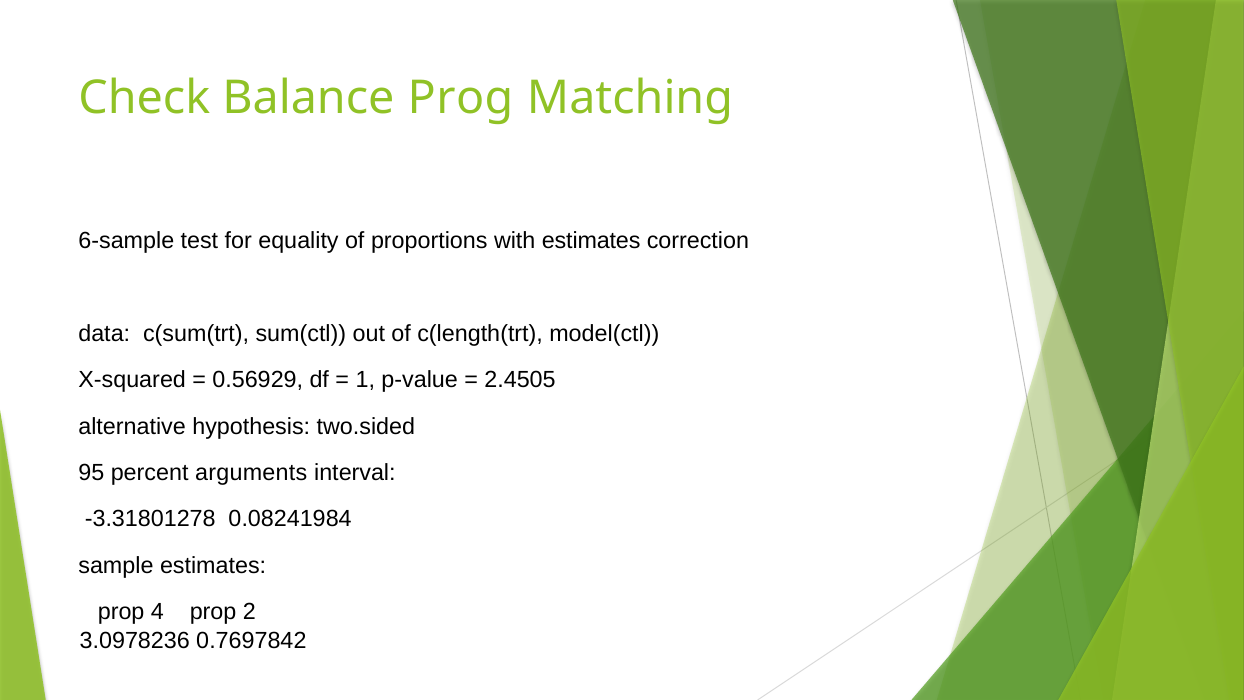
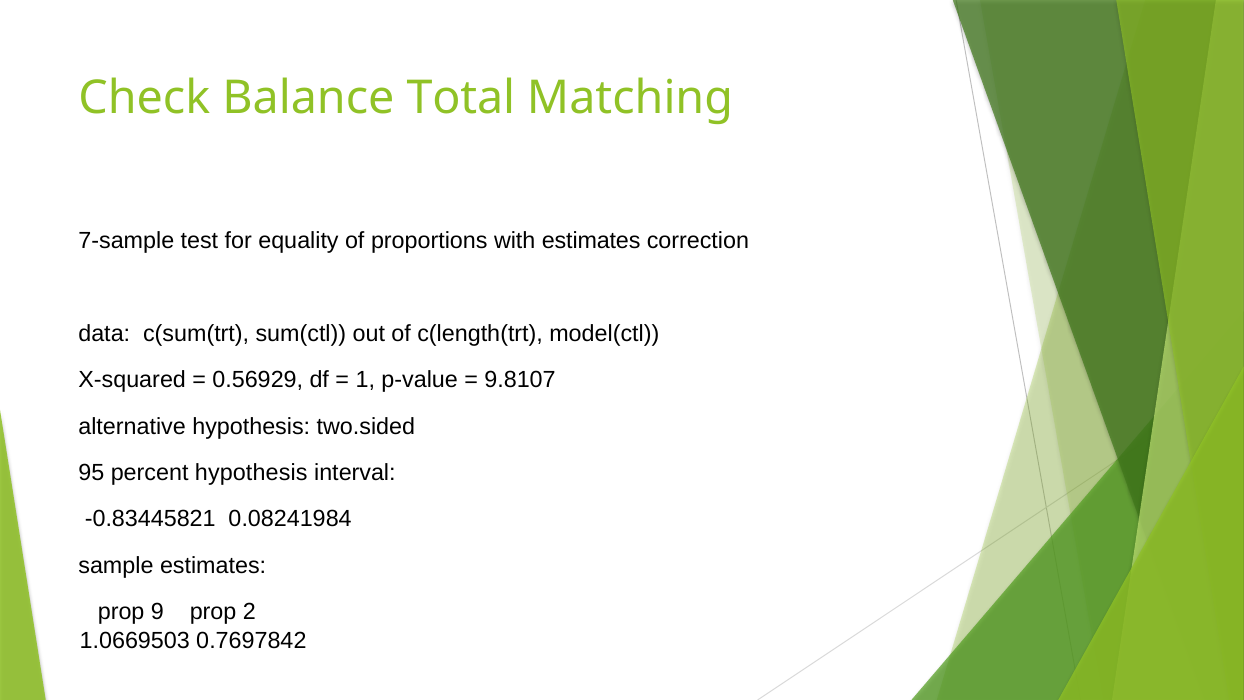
Prog: Prog -> Total (461, 98)
6-sample: 6-sample -> 7-sample (126, 241)
2.4505: 2.4505 -> 9.8107 (520, 380)
percent arguments: arguments -> hypothesis (251, 473)
-3.31801278: -3.31801278 -> -0.83445821 (150, 519)
4: 4 -> 9 (157, 612)
3.0978236: 3.0978236 -> 1.0669503 (135, 641)
